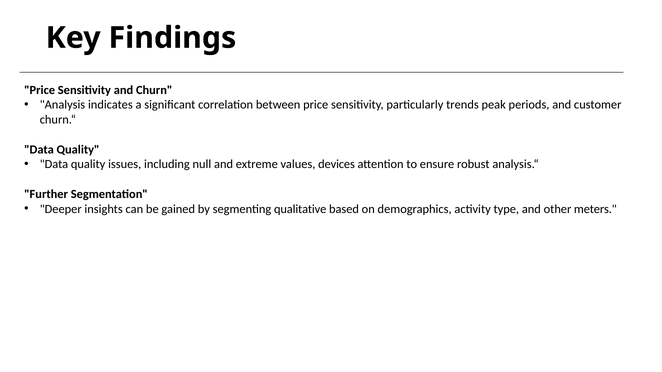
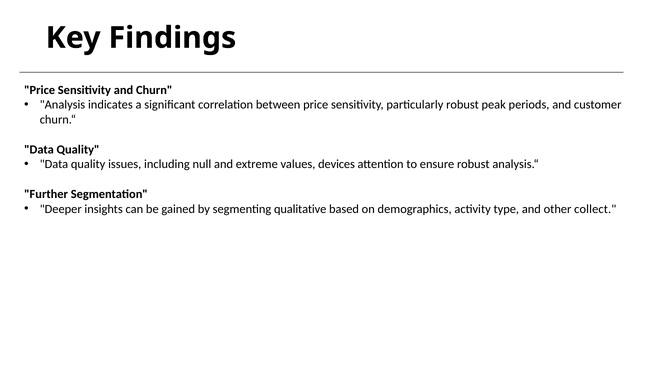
particularly trends: trends -> robust (463, 105)
meters: meters -> collect (595, 209)
